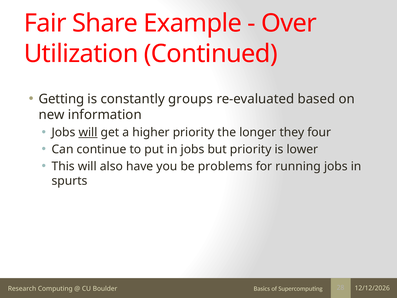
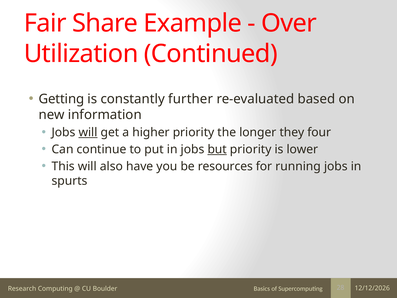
groups: groups -> further (191, 99)
but underline: none -> present (217, 149)
problems: problems -> resources (225, 166)
